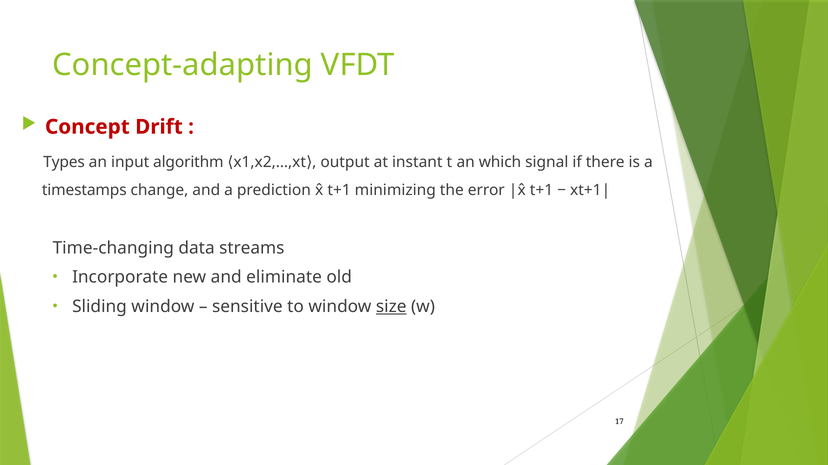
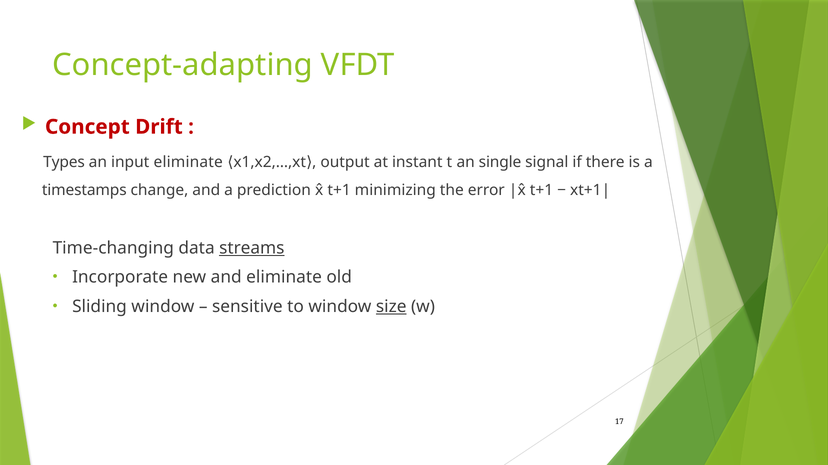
which: which -> single (500, 162)
input algorithm: algorithm -> eliminate (188, 162)
streams underline: none -> present (252, 248)
